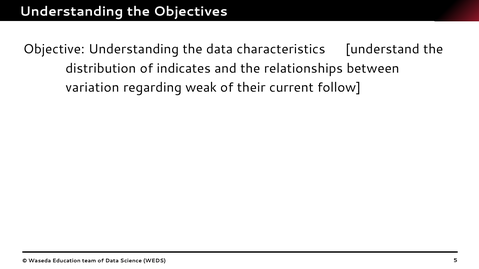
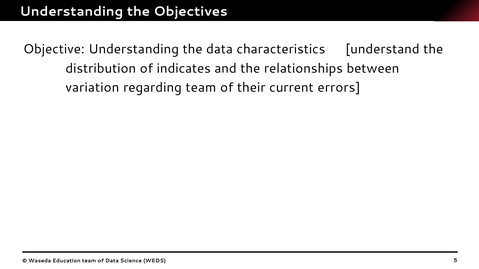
regarding weak: weak -> team (201, 88)
follow: follow -> errors (339, 88)
